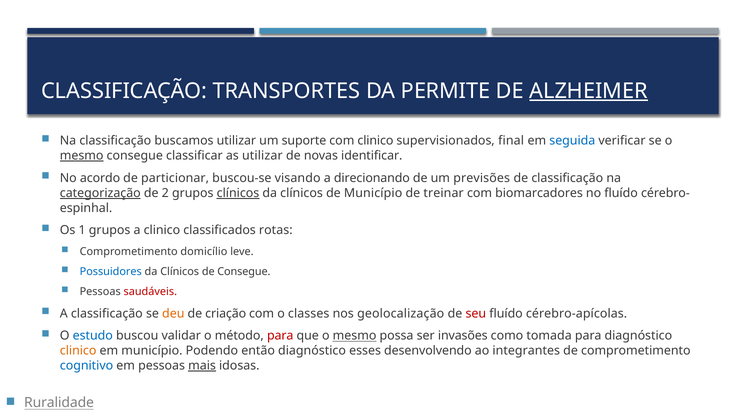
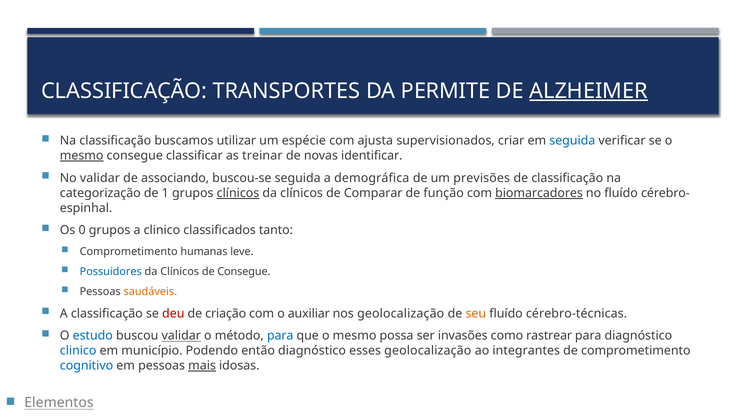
suporte: suporte -> espécie (304, 141)
com clinico: clinico -> ajusta (375, 141)
final: final -> criar (511, 141)
as utilizar: utilizar -> treinar (262, 156)
No acordo: acordo -> validar (100, 178)
particionar: particionar -> associando (175, 178)
buscou-se visando: visando -> seguida (298, 178)
direcionando: direcionando -> demográfica (372, 178)
categorização underline: present -> none (100, 193)
2: 2 -> 1 (165, 193)
de Município: Município -> Comparar (373, 193)
treinar: treinar -> função (444, 193)
biomarcadores underline: none -> present (539, 193)
1: 1 -> 0 (82, 230)
rotas: rotas -> tanto (276, 230)
domicílio: domicílio -> humanas (204, 251)
saudáveis colour: red -> orange (150, 292)
deu colour: orange -> red (173, 313)
classes: classes -> auxiliar (309, 313)
seu colour: red -> orange (476, 313)
cérebro-apícolas: cérebro-apícolas -> cérebro-técnicas (577, 313)
validar underline: none -> present (181, 336)
para colour: red -> blue (280, 336)
mesmo underline: present -> none (355, 336)
tomada: tomada -> rastrear (549, 336)
clinico colour: orange -> blue (78, 350)
esses desenvolvendo: desenvolvendo -> geolocalização (428, 350)
Ruralidade: Ruralidade -> Elementos (59, 403)
